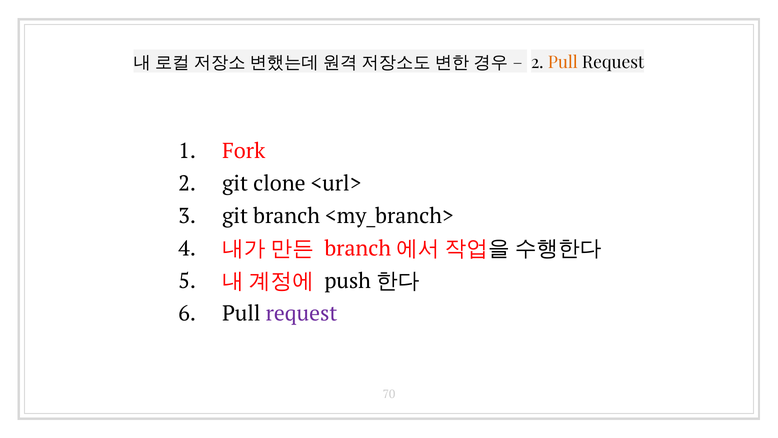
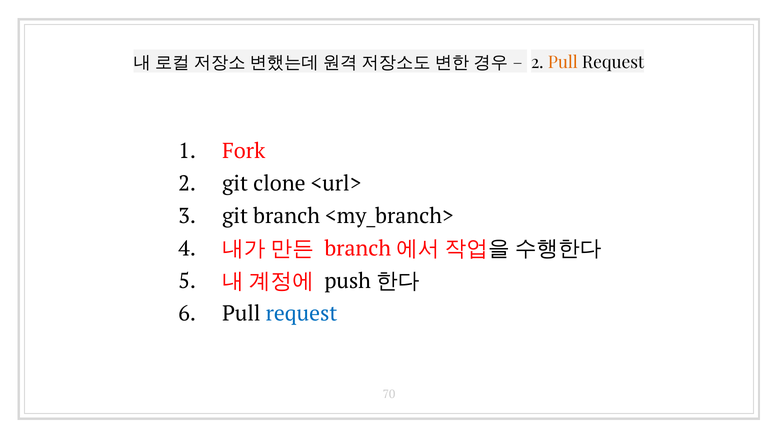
request colour: purple -> blue (302, 313)
